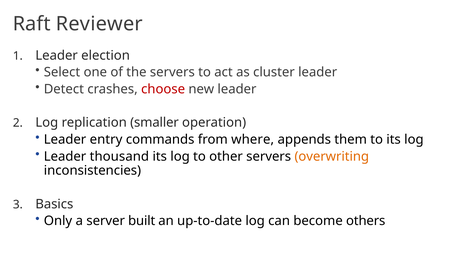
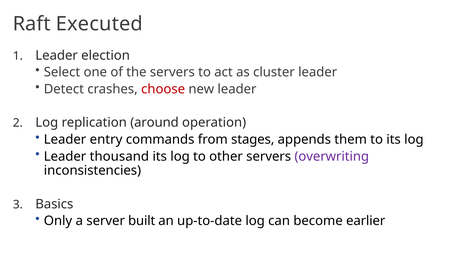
Reviewer: Reviewer -> Executed (99, 24)
smaller: smaller -> around (154, 123)
where: where -> stages (253, 140)
overwriting colour: orange -> purple (332, 156)
others: others -> earlier (366, 221)
